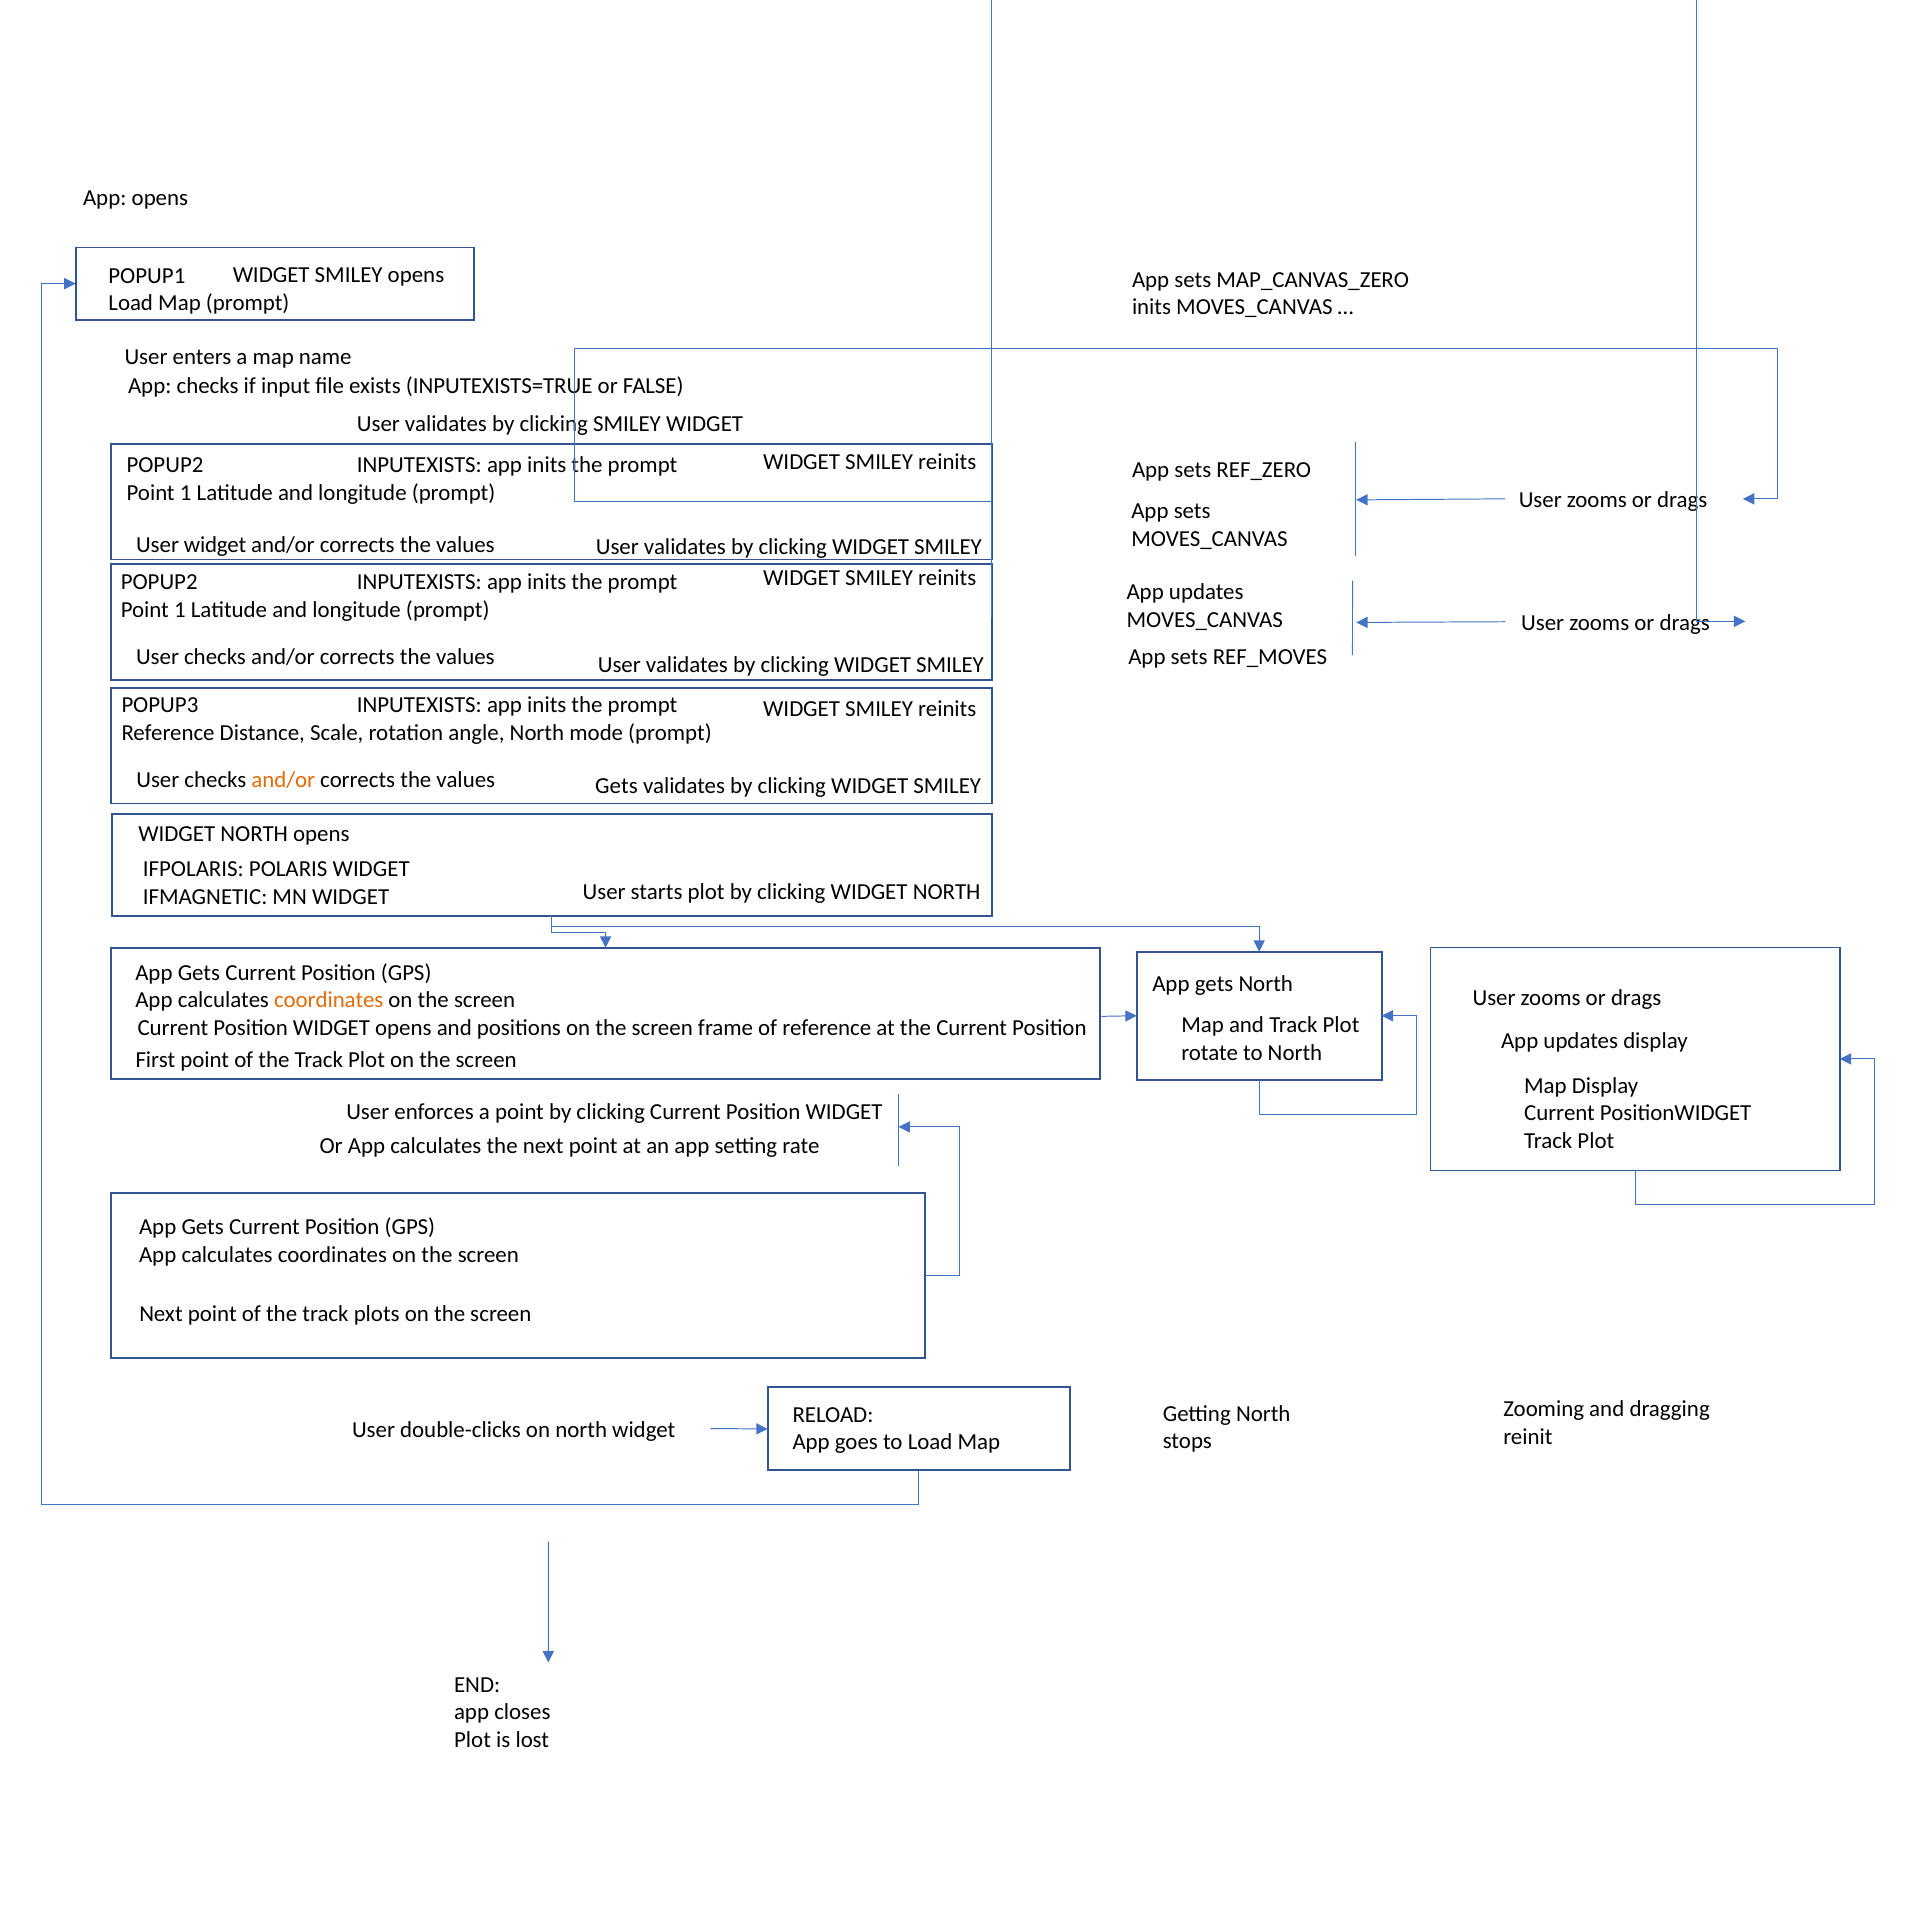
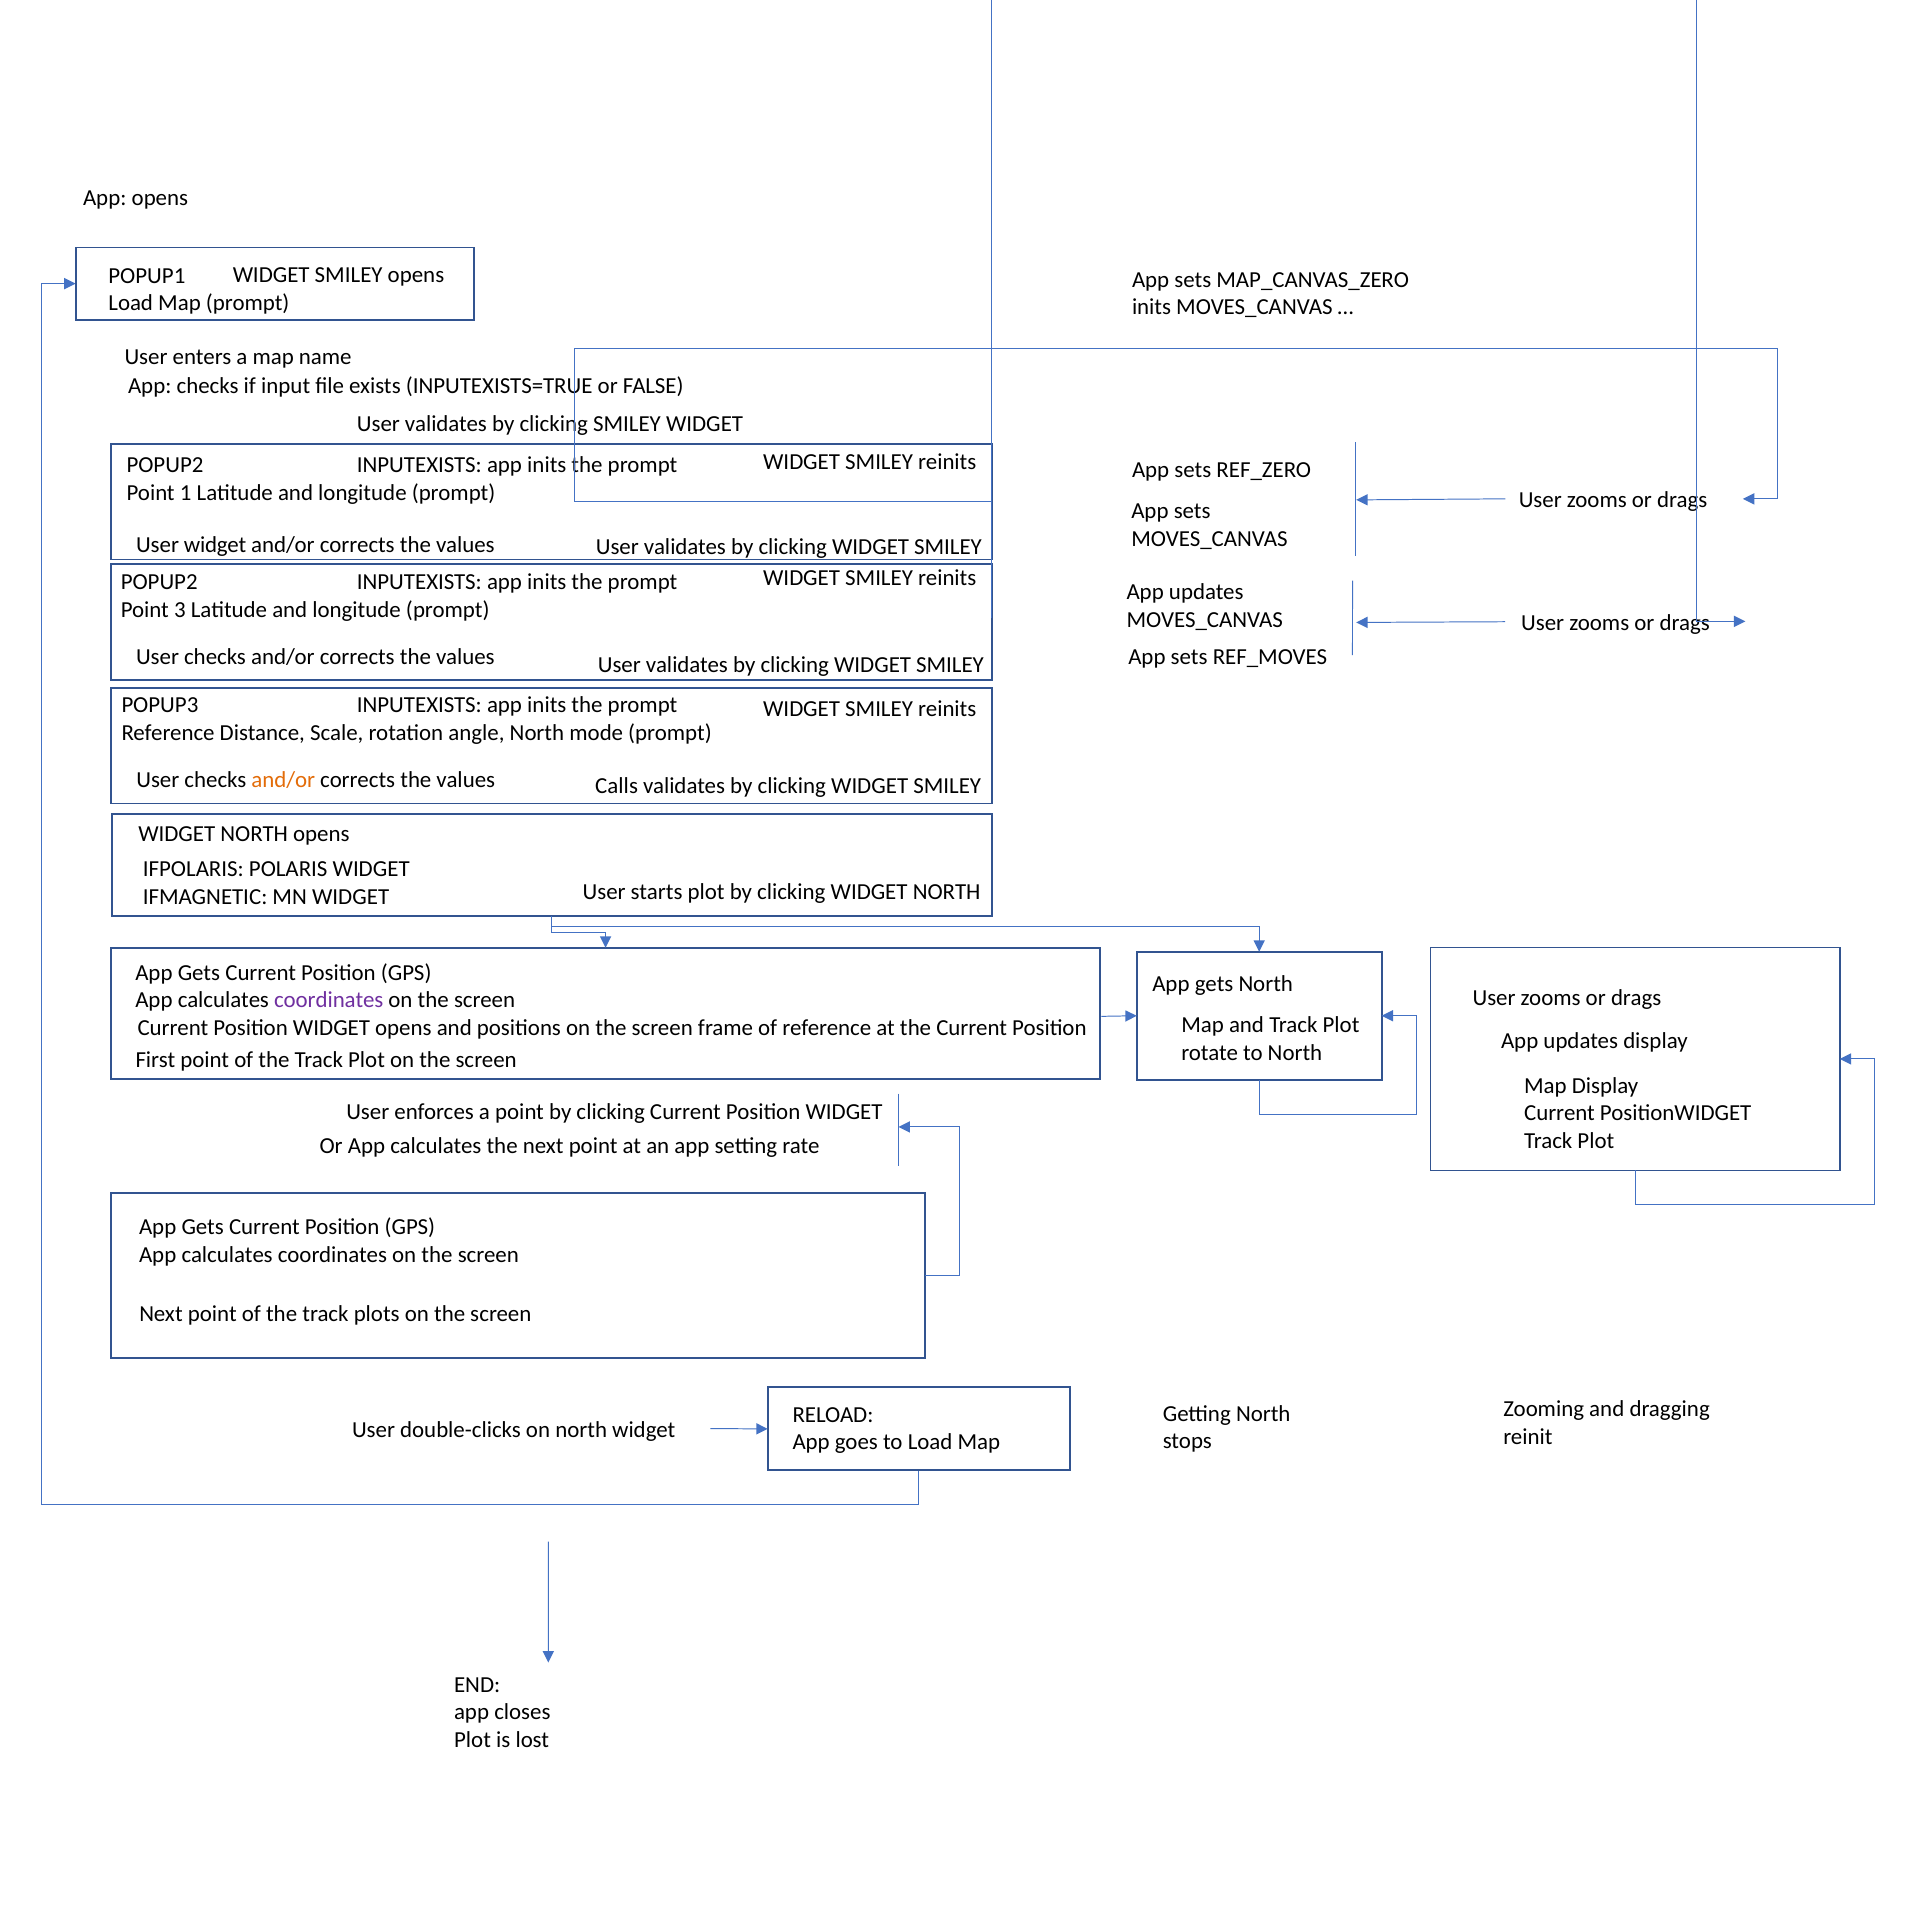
1: 1 -> 3 (180, 610)
values Gets: Gets -> Calls (616, 786)
coordinates colour: orange -> purple (329, 1000)
